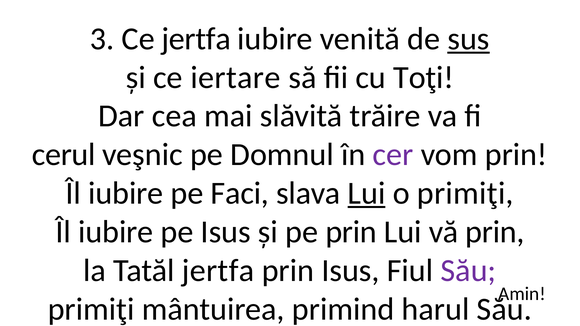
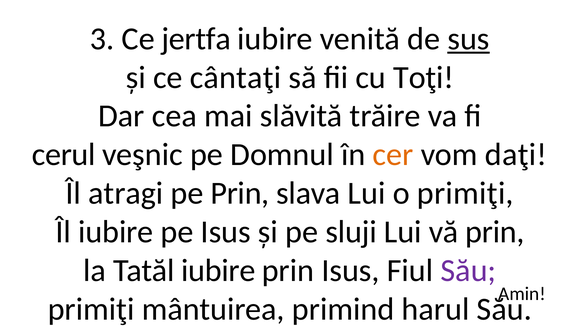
iertare: iertare -> cântaţi (235, 77)
cer colour: purple -> orange (393, 155)
vom prin: prin -> daţi (516, 155)
iubire: iubire -> atragi (126, 193)
pe Faci: Faci -> Prin (240, 193)
Lui underline: present -> none (367, 193)
pe prin: prin -> sluji (351, 232)
Tatăl jertfa: jertfa -> iubire (218, 271)
